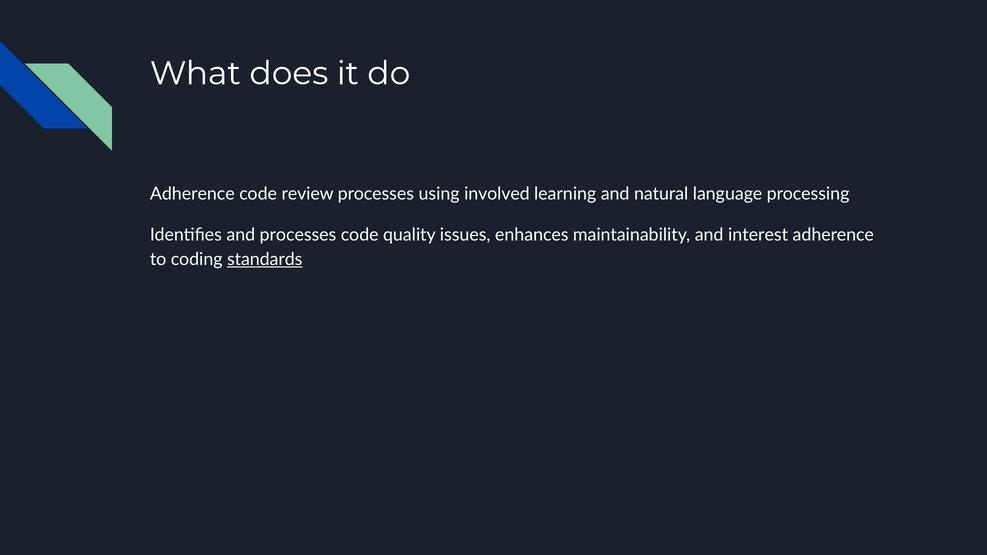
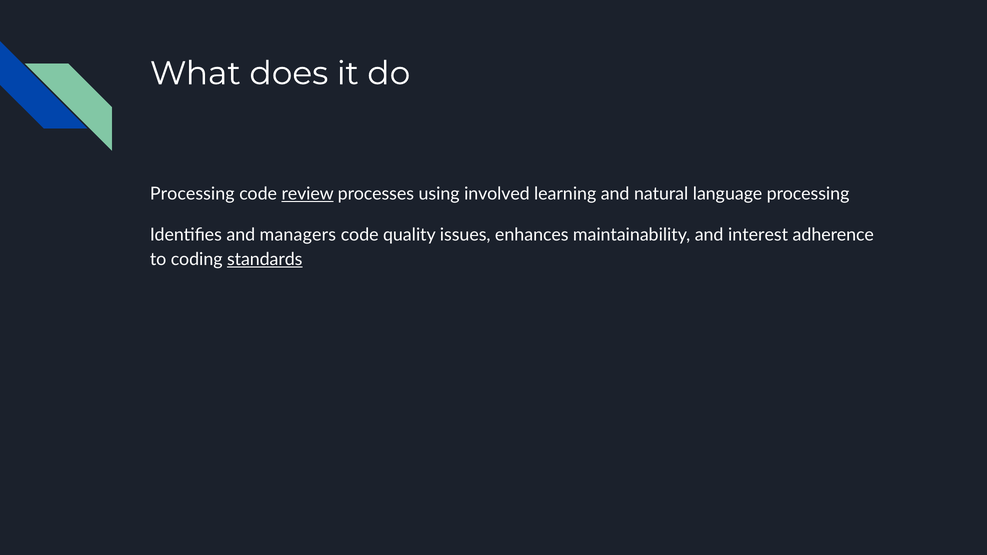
Adherence: Adherence -> Processing (192, 194)
review underline: none -> present (308, 194)
and processes: processes -> managers (298, 235)
